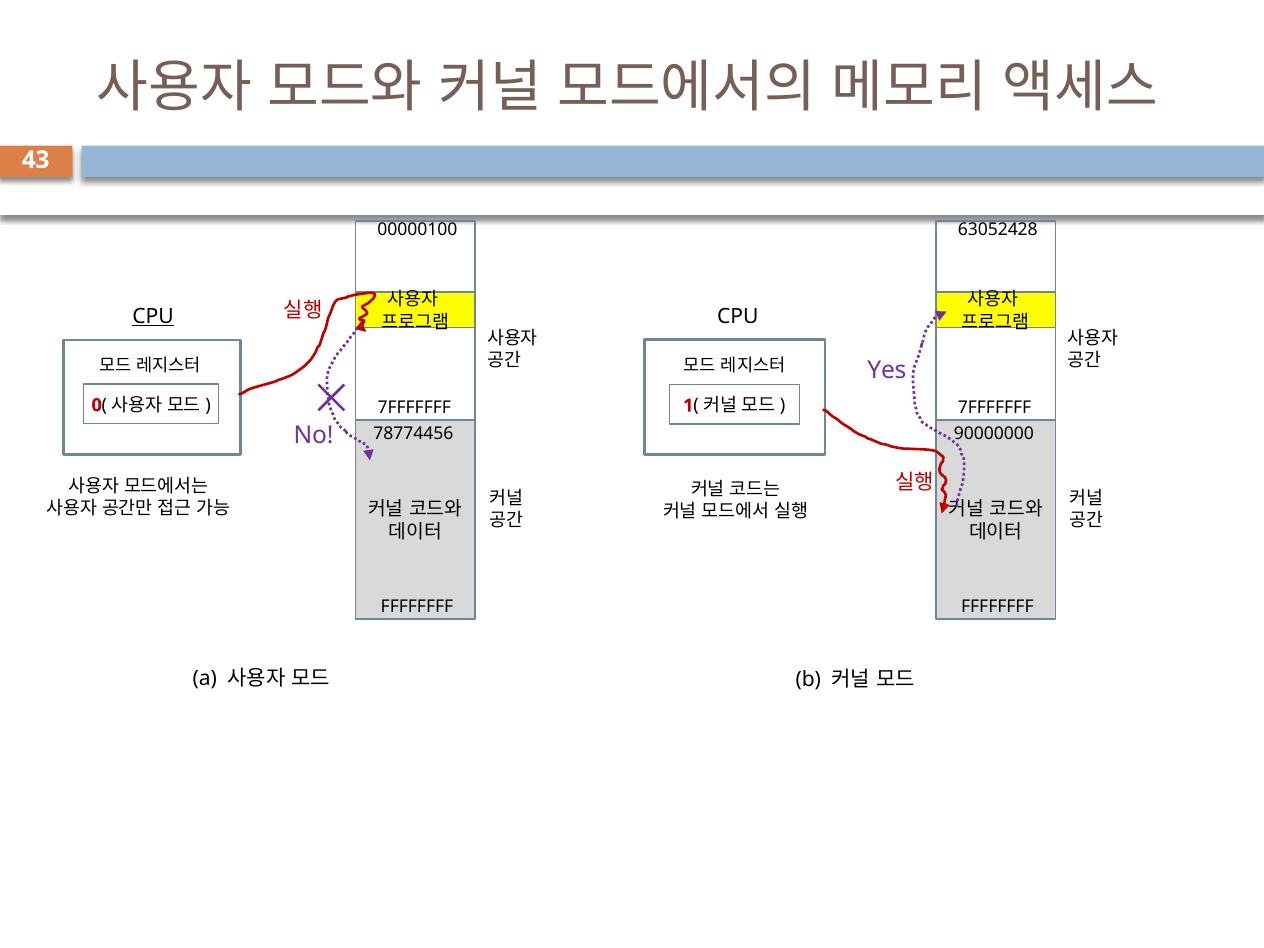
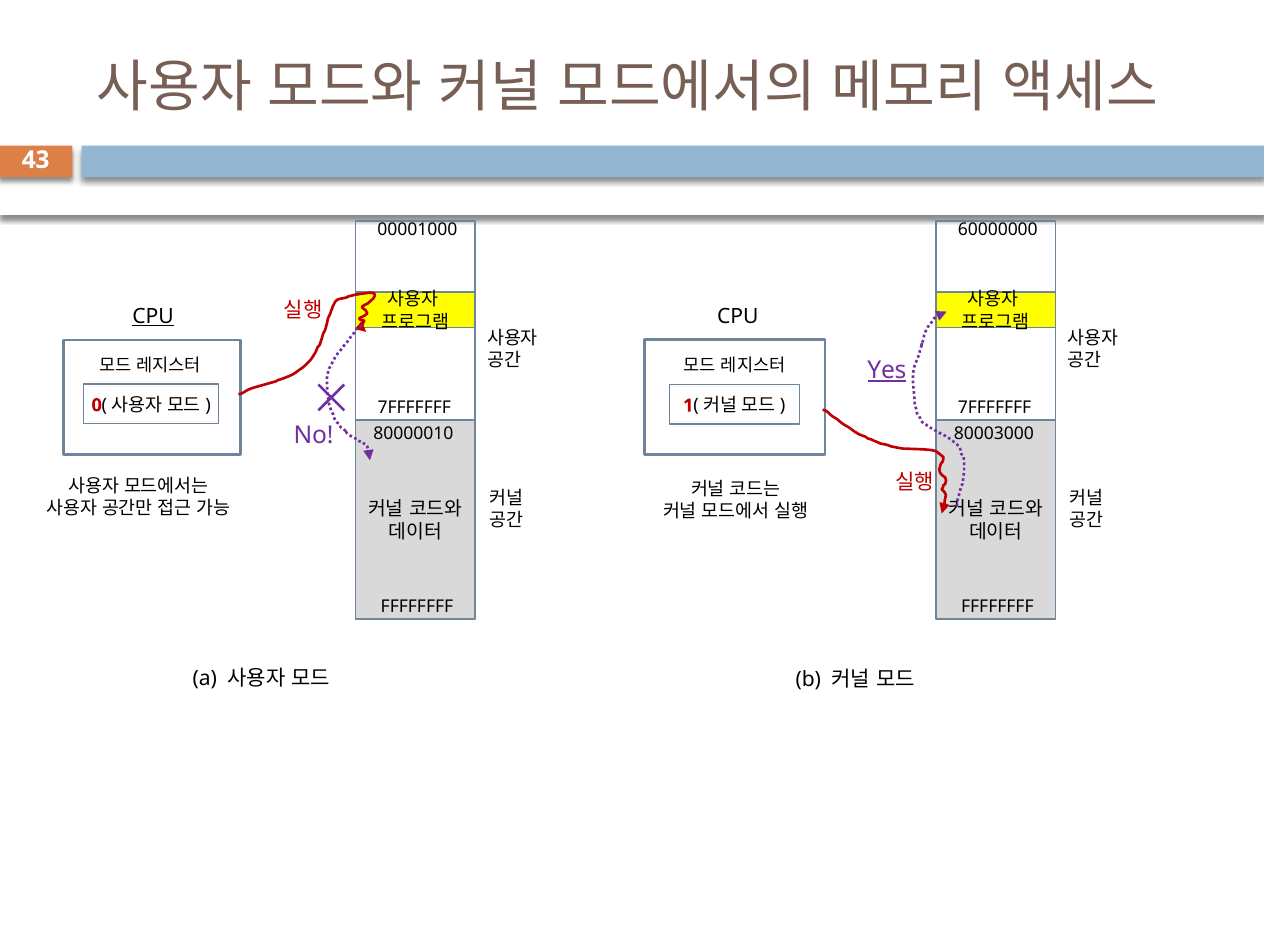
00000100: 00000100 -> 00001000 (417, 230)
63052428: 63052428 -> 60000000 (998, 230)
Yes underline: none -> present (887, 370)
78774456: 78774456 -> 80000010 (413, 434)
90000000: 90000000 -> 80003000 (994, 434)
